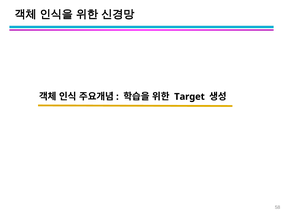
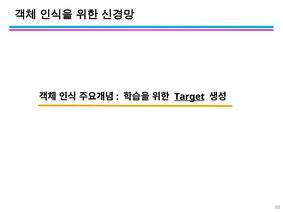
Target underline: none -> present (189, 97)
